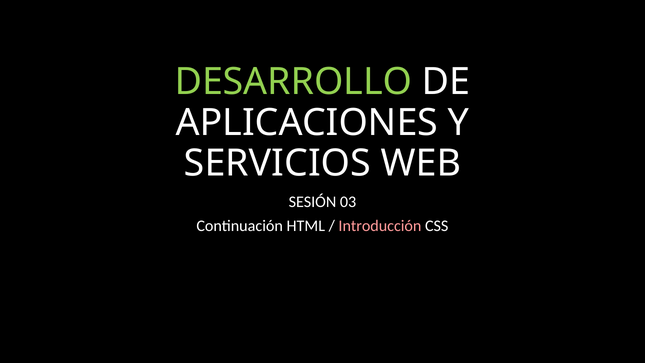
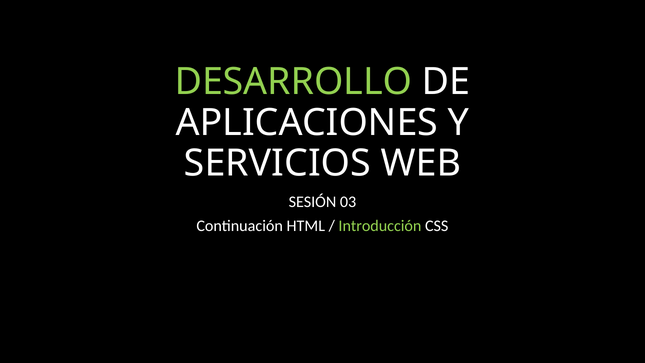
Introducción colour: pink -> light green (380, 226)
